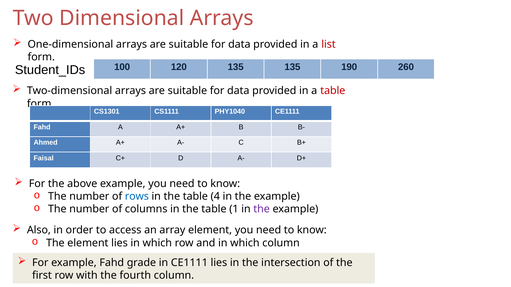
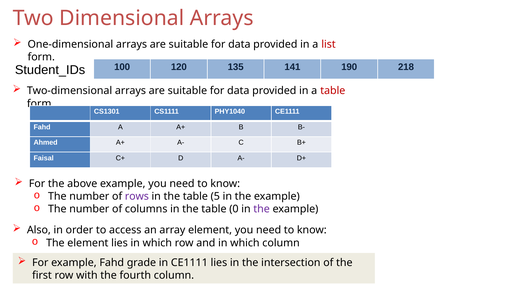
135 135: 135 -> 141 (292, 67)
260: 260 -> 218 (406, 67)
rows colour: blue -> purple (137, 197)
4: 4 -> 5 (215, 197)
1: 1 -> 0 (234, 209)
